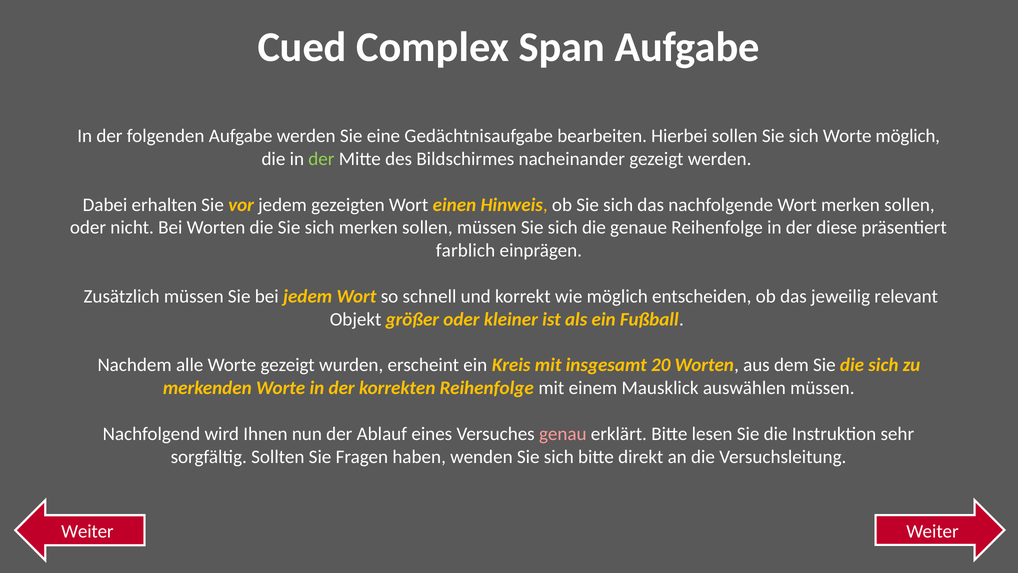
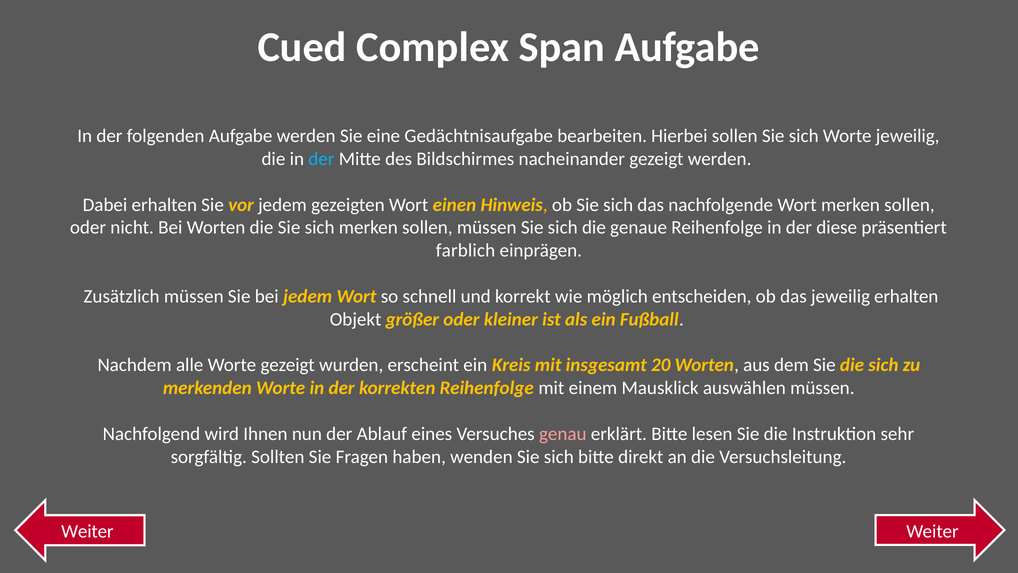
Worte möglich: möglich -> jeweilig (908, 136)
der colour: light green -> light blue (321, 159)
jeweilig relevant: relevant -> erhalten (906, 296)
